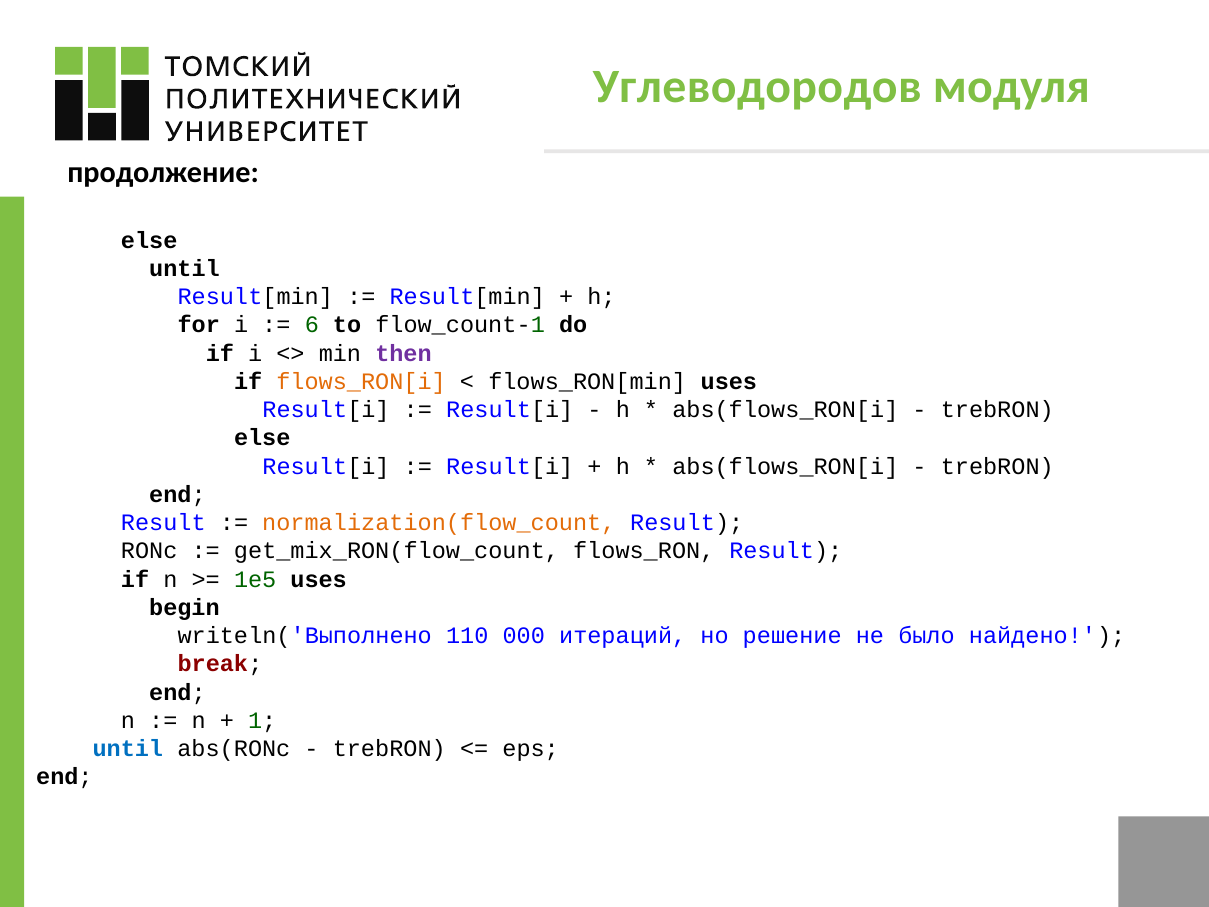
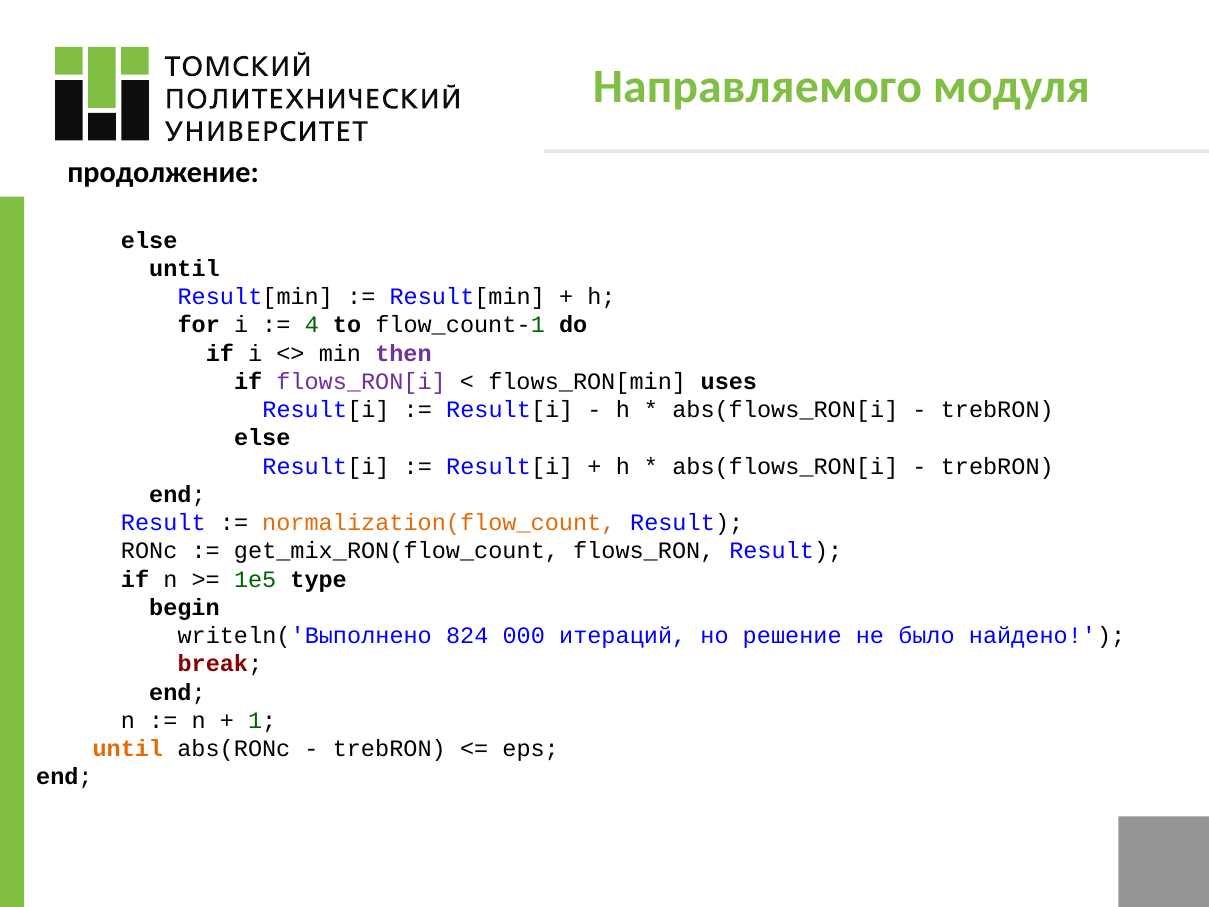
Углеводородов: Углеводородов -> Направляемого (757, 87)
6: 6 -> 4 (312, 325)
flows_RON[i colour: orange -> purple (361, 382)
1e5 uses: uses -> type (319, 579)
110: 110 -> 824 (467, 636)
until colour: blue -> orange (128, 749)
